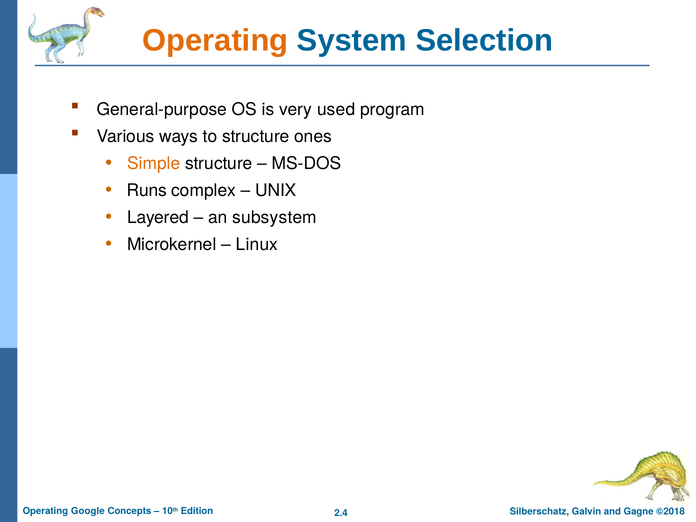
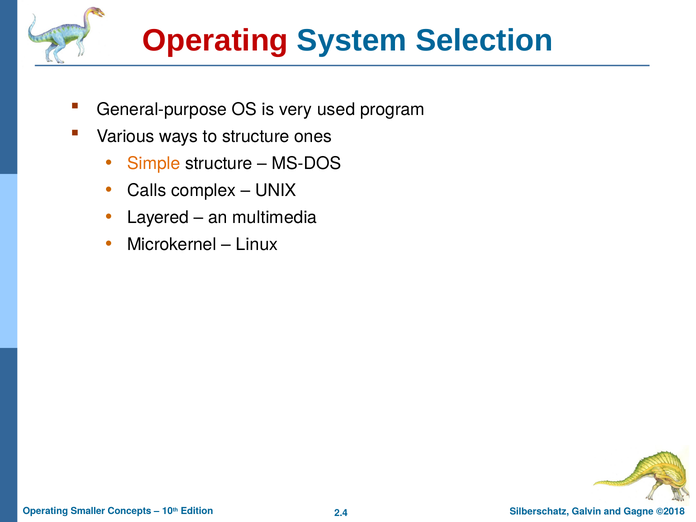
Operating colour: orange -> red (215, 41)
Runs: Runs -> Calls (147, 191)
subsystem: subsystem -> multimedia (275, 217)
Google: Google -> Smaller (88, 511)
